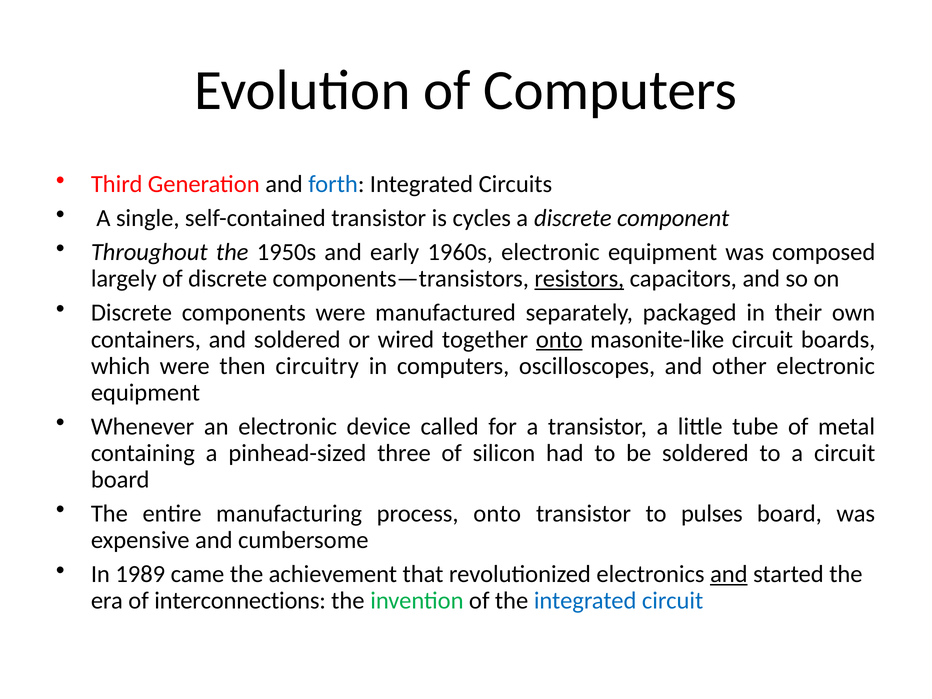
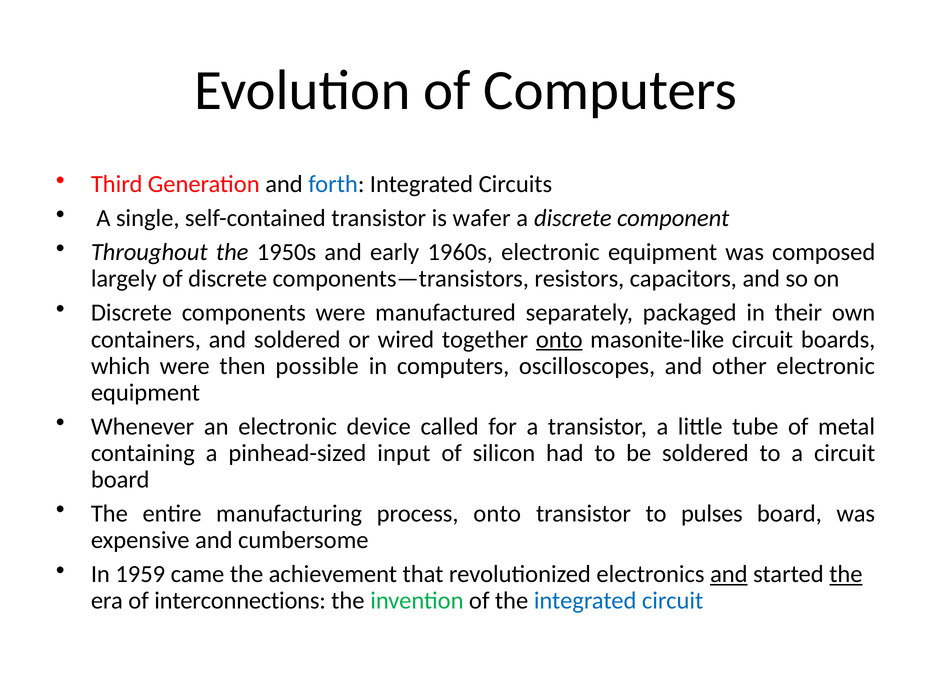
cycles: cycles -> wafer (482, 218)
resistors underline: present -> none (579, 279)
circuitry: circuitry -> possible (317, 366)
three: three -> input (404, 453)
1989: 1989 -> 1959 (140, 574)
the underline: none -> present (846, 574)
